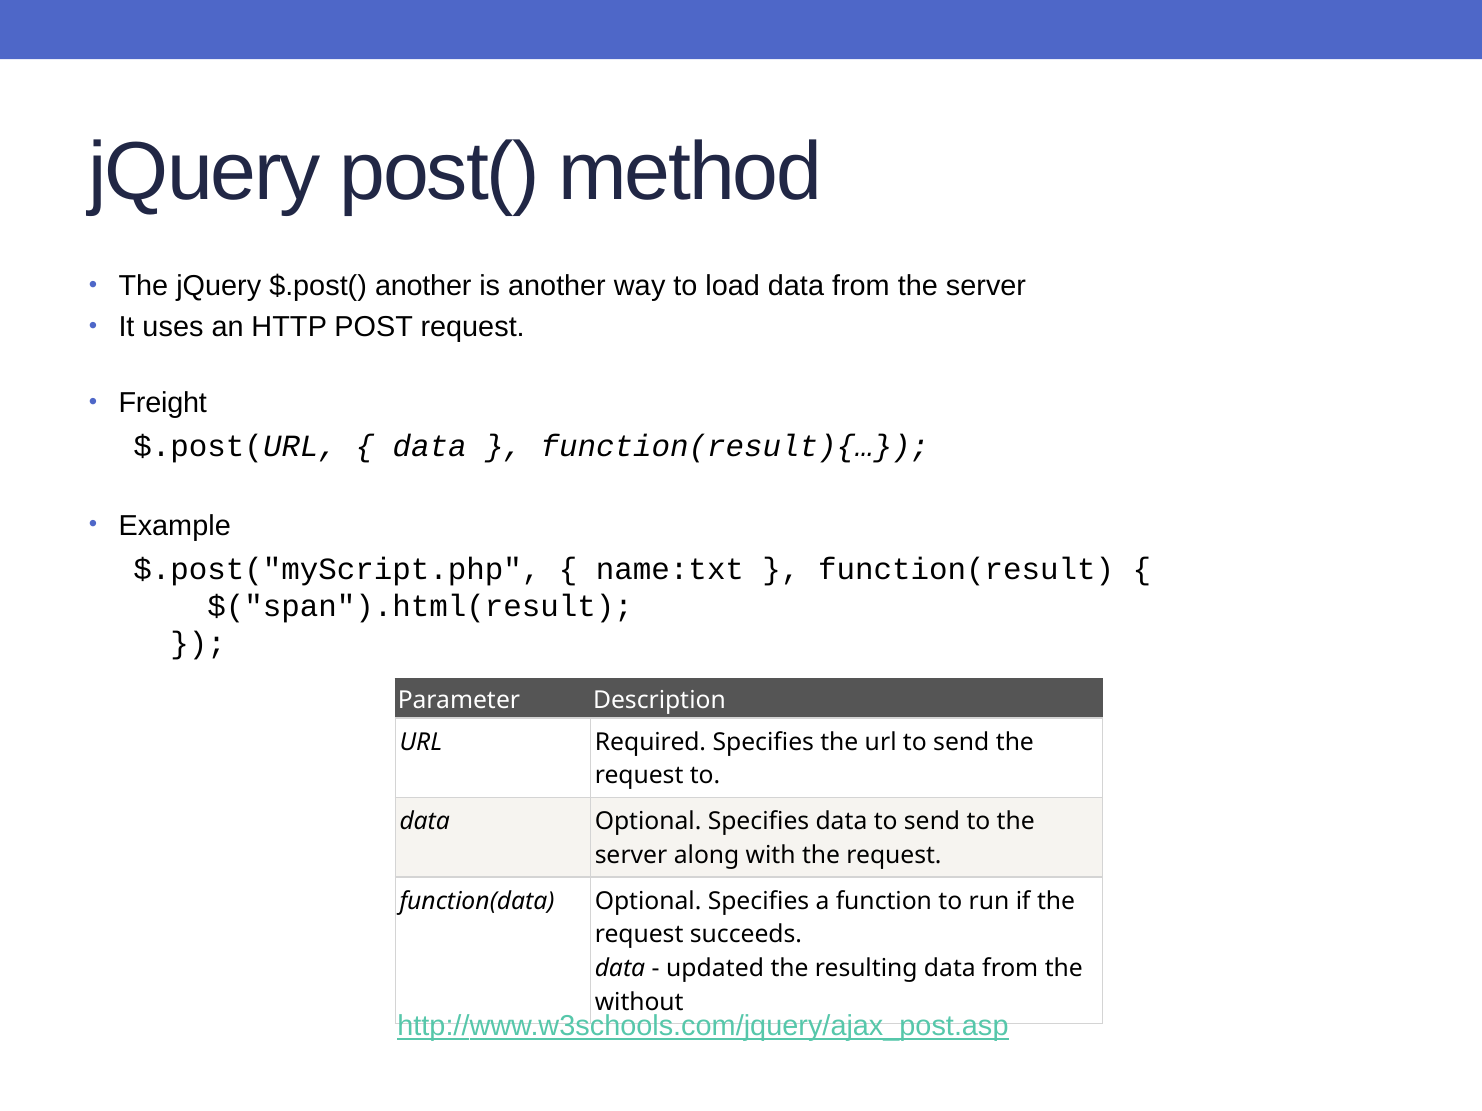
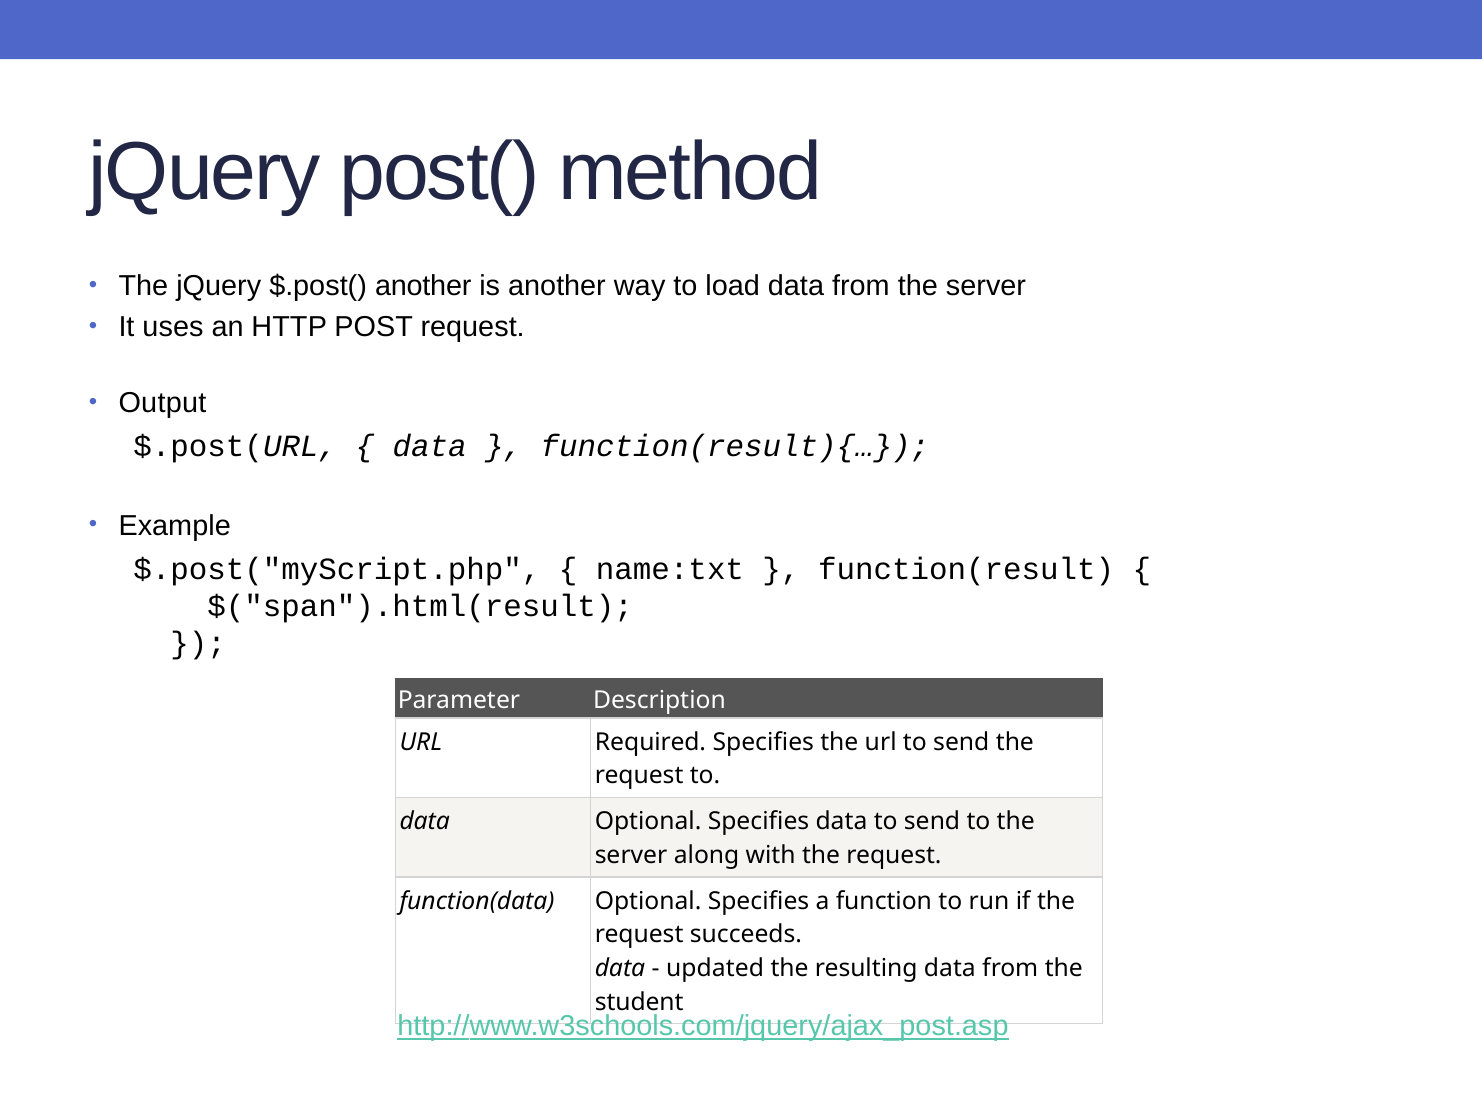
Freight: Freight -> Output (163, 403)
without: without -> student (639, 1002)
